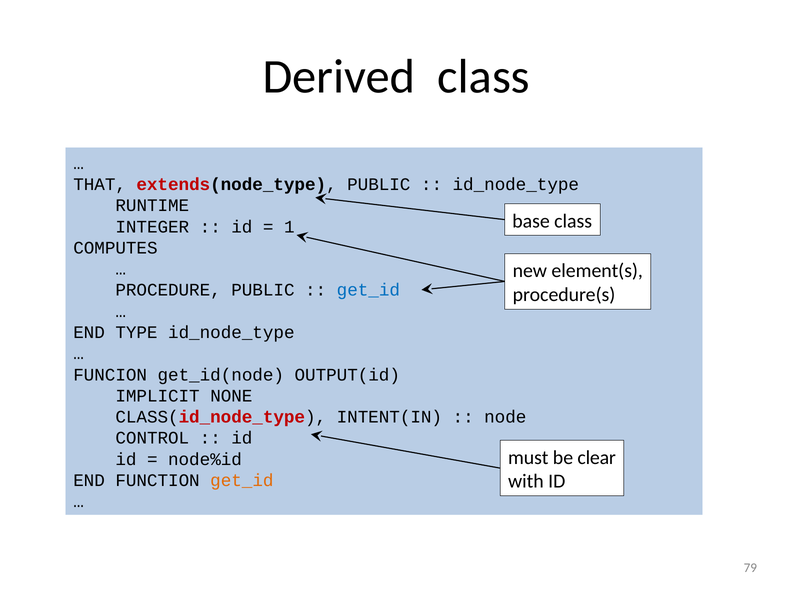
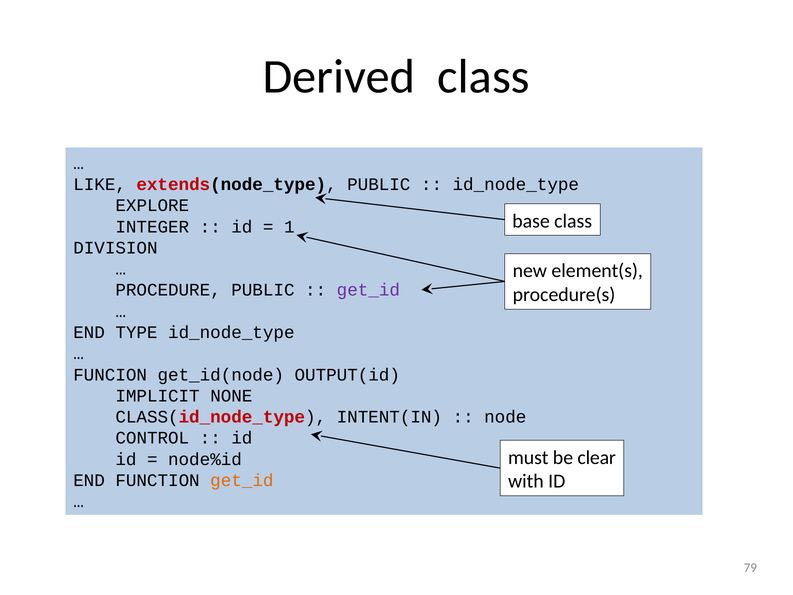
THAT: THAT -> LIKE (100, 184)
RUNTIME: RUNTIME -> EXPLORE (152, 205)
COMPUTES: COMPUTES -> DIVISION (115, 248)
get_id colour: blue -> purple (368, 290)
